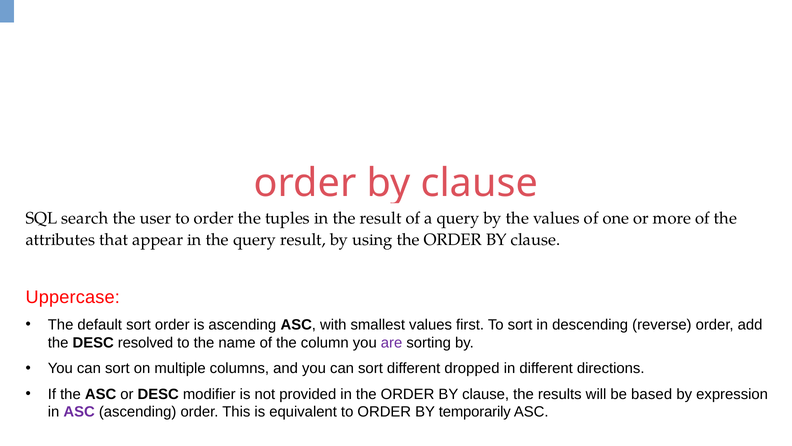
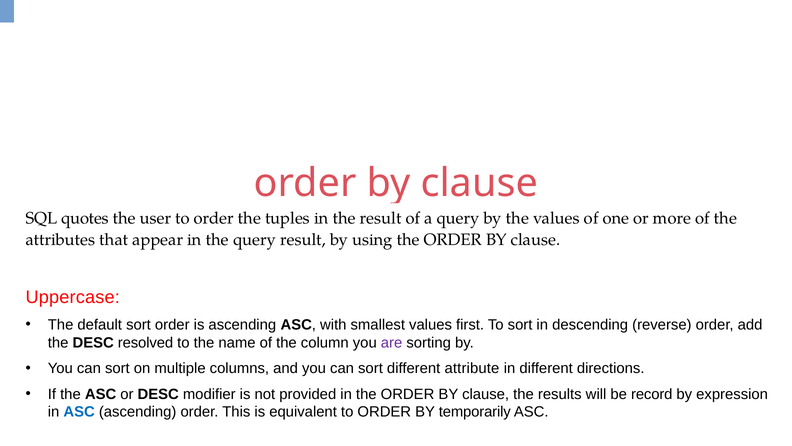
search: search -> quotes (85, 218)
dropped: dropped -> attribute (472, 368)
based: based -> record (652, 394)
ASC colour: purple -> blue (79, 412)
